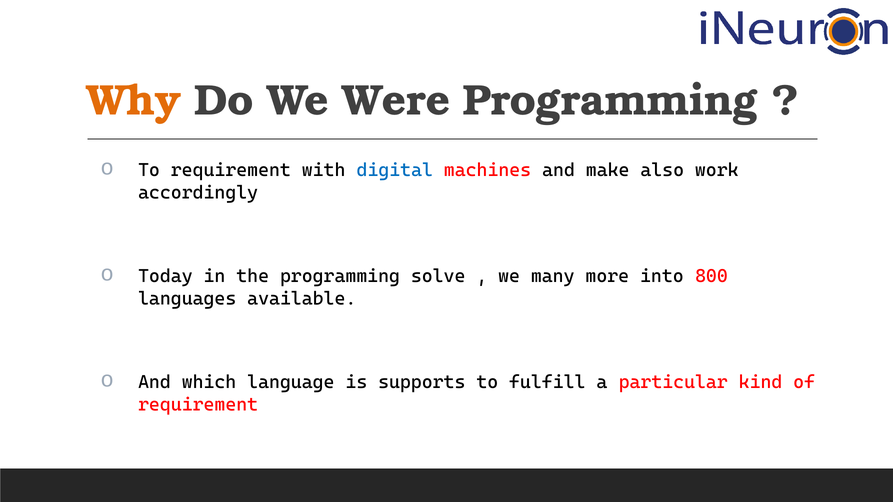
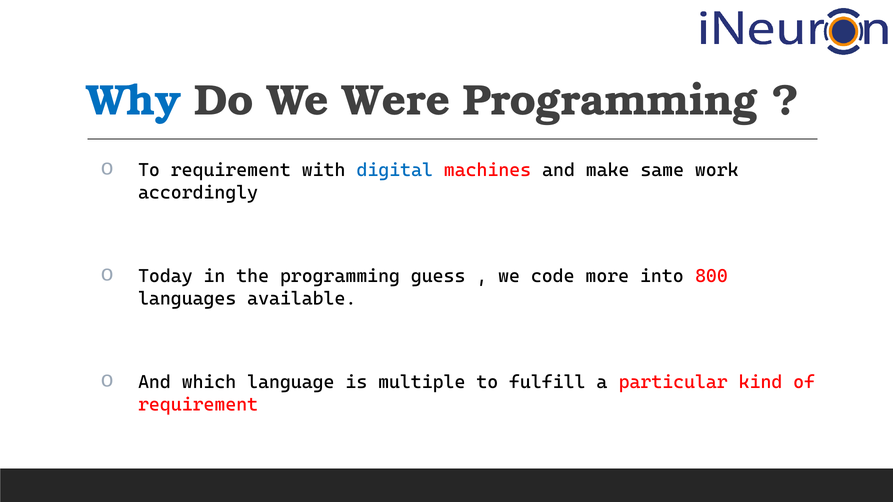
Why colour: orange -> blue (134, 100)
also: also -> same (662, 170)
solve: solve -> guess (438, 276)
many: many -> code (553, 276)
supports: supports -> multiple (422, 382)
